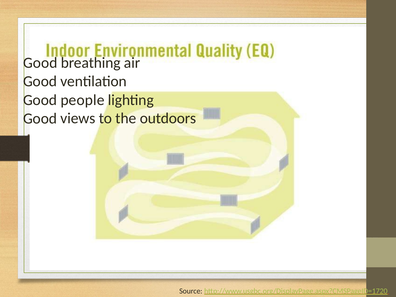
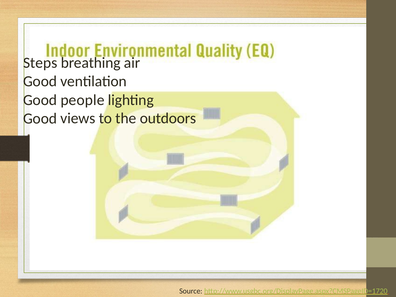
Good: Good -> Steps (40, 63)
